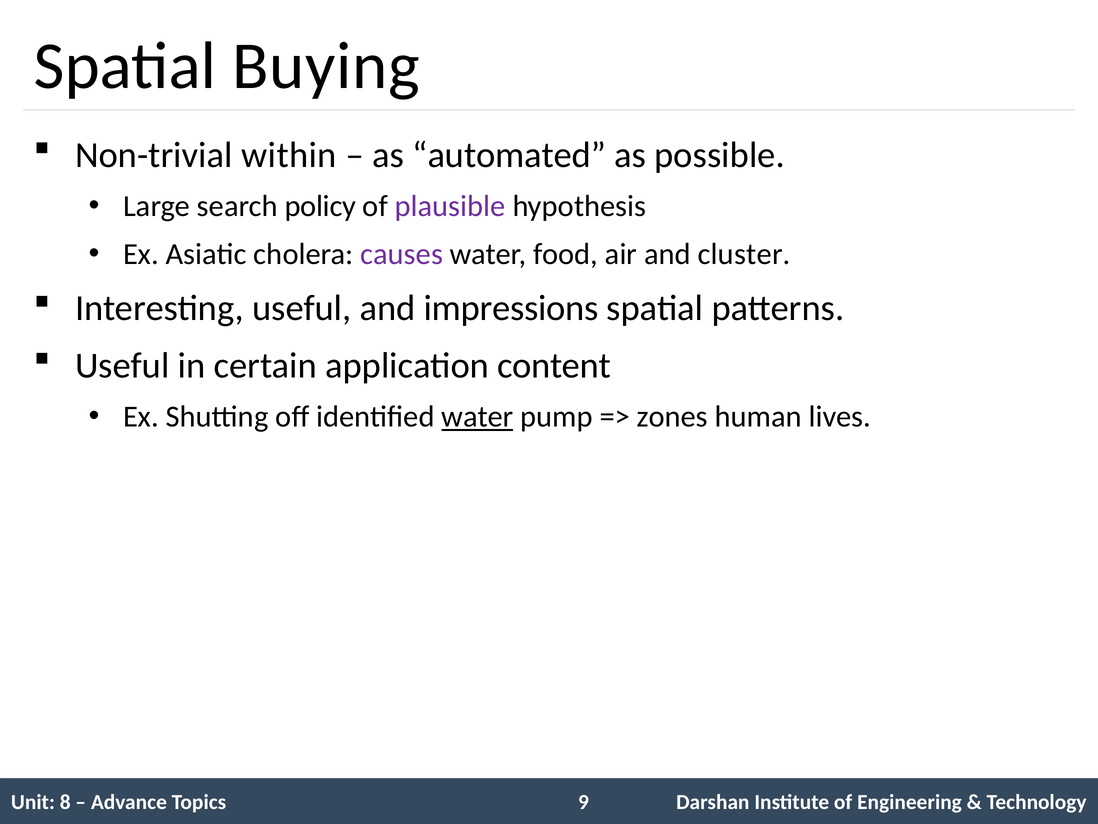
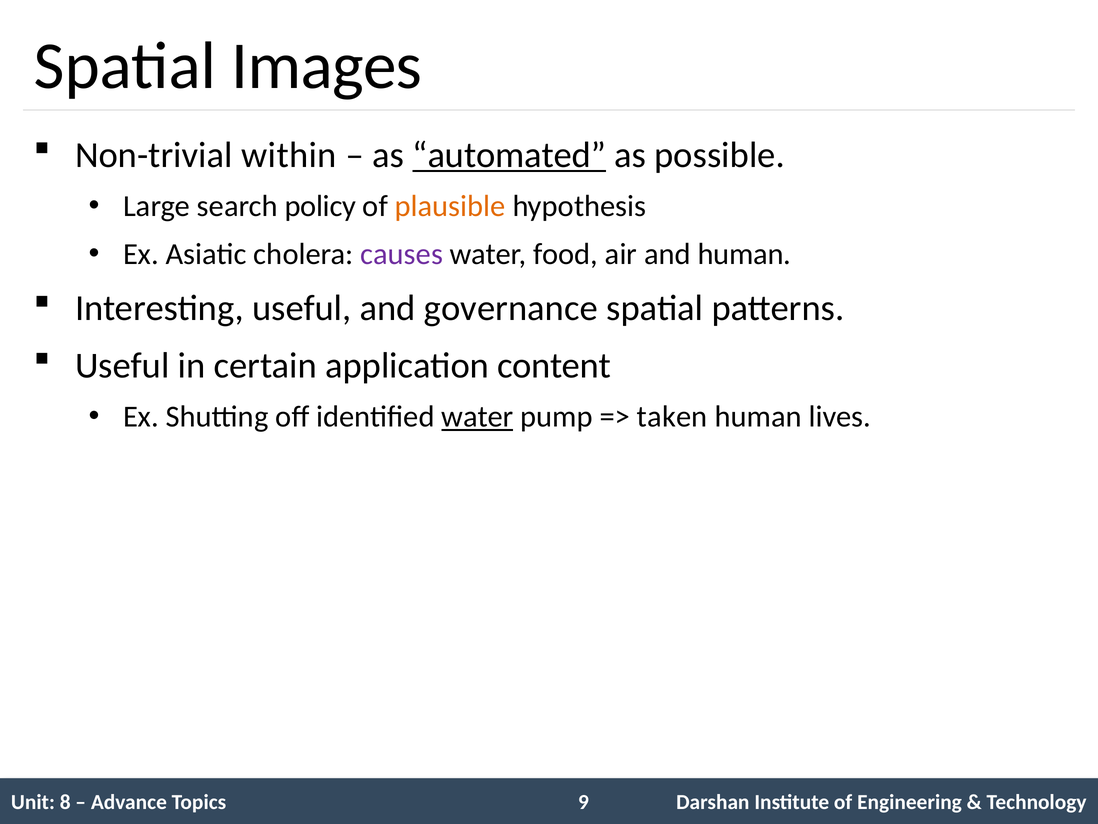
Buying: Buying -> Images (327, 66)
automated underline: none -> present (509, 155)
plausible colour: purple -> orange (450, 206)
and cluster: cluster -> human (744, 254)
impressions: impressions -> governance (511, 308)
zones: zones -> taken (672, 417)
